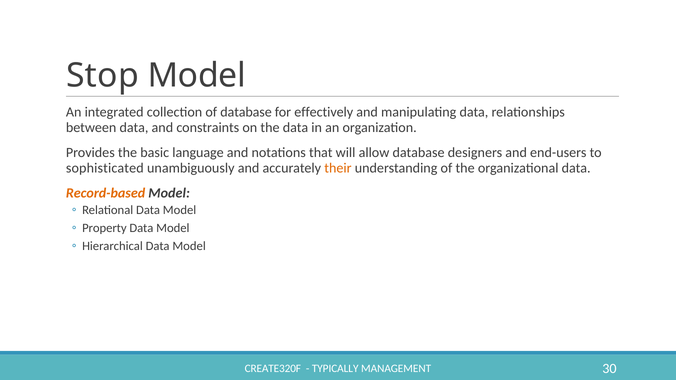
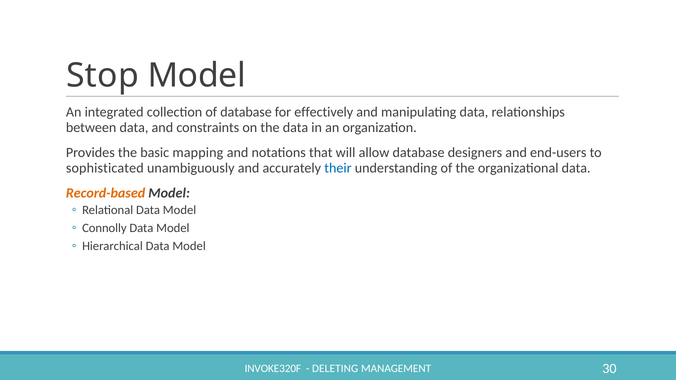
language: language -> mapping (198, 153)
their colour: orange -> blue (338, 168)
Property: Property -> Connolly (104, 228)
CREATE320F: CREATE320F -> INVOKE320F (273, 369)
TYPICALLY: TYPICALLY -> DELETING (335, 369)
